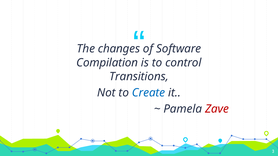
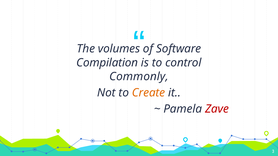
changes: changes -> volumes (119, 49)
Transitions: Transitions -> Commonly (139, 77)
Create colour: blue -> orange (149, 93)
